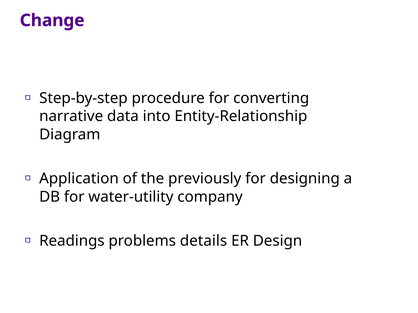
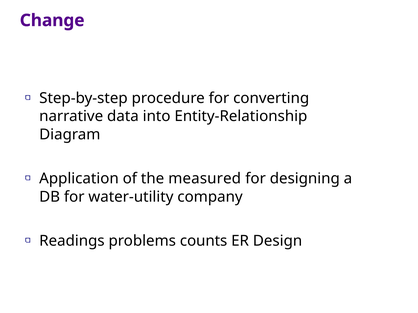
previously: previously -> measured (205, 179)
details: details -> counts (204, 241)
